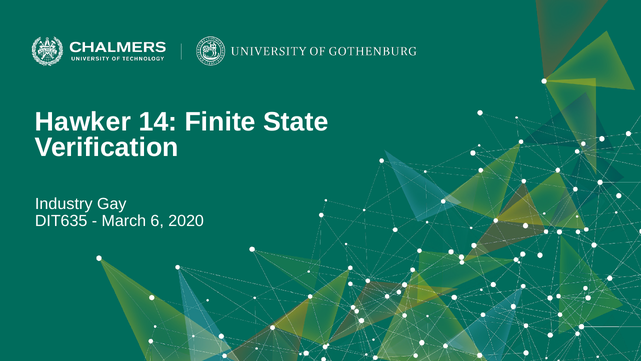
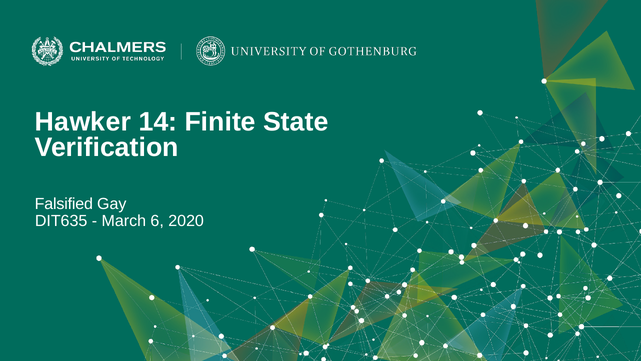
Industry: Industry -> Falsified (64, 203)
